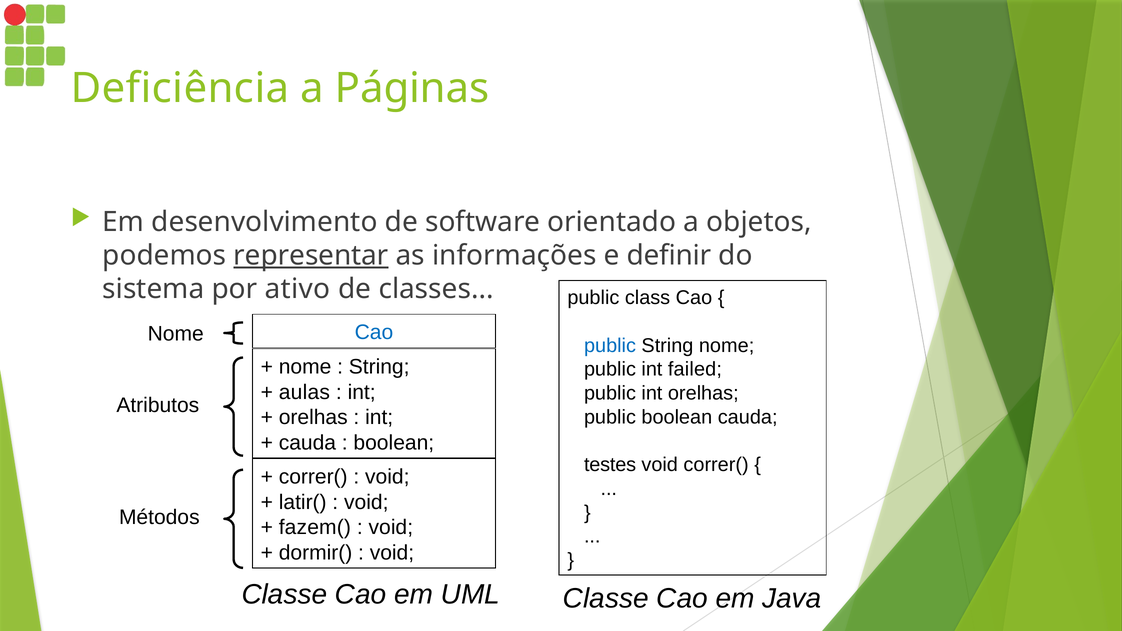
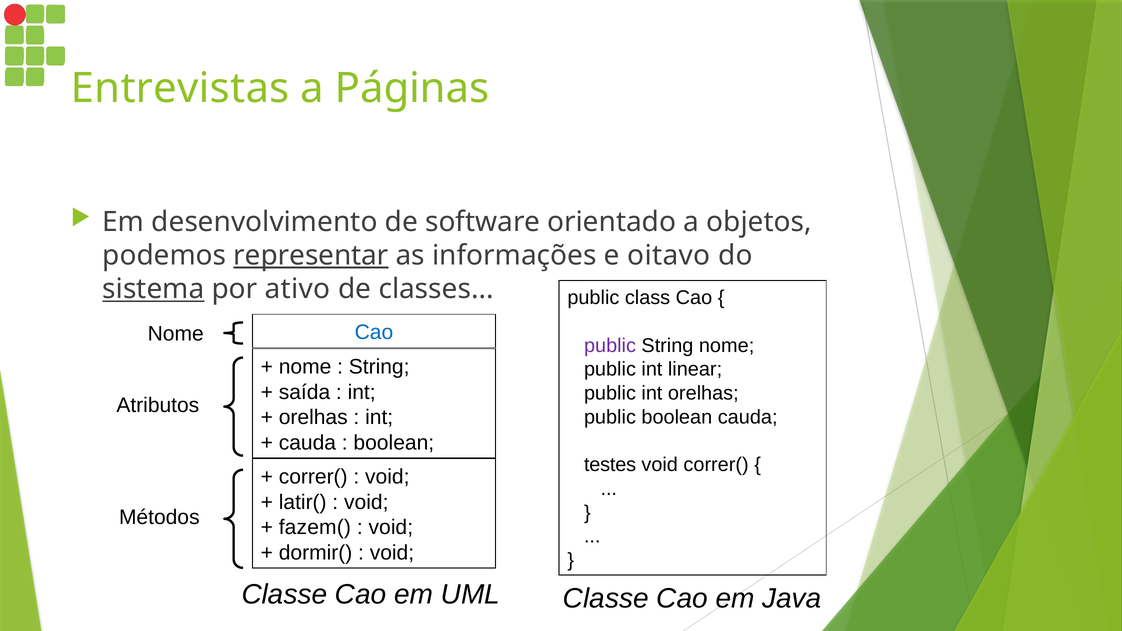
Deficiência: Deficiência -> Entrevistas (180, 88)
definir: definir -> oitavo (669, 256)
sistema underline: none -> present (153, 289)
public colour: blue -> purple (610, 346)
failed: failed -> linear (695, 369)
aulas: aulas -> saída (304, 392)
